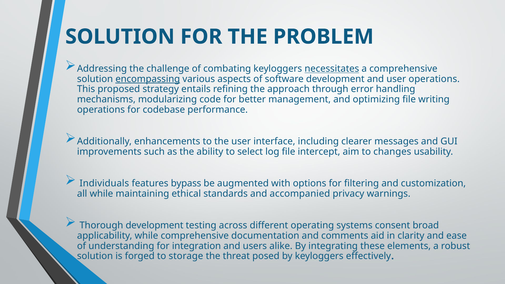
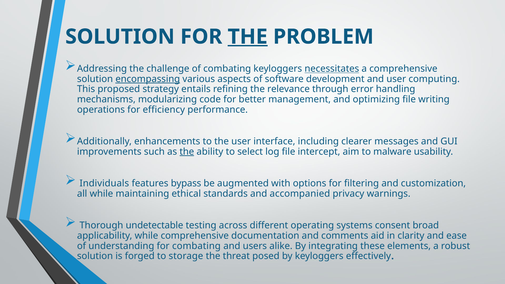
THE underline: none -> present (248, 37)
user operations: operations -> computing (434, 79)
approach: approach -> relevance (289, 89)
codebase: codebase -> efficiency (164, 110)
the underline: none -> present (187, 152)
changes: changes -> malware (392, 152)
Thorough development: development -> undetectable (155, 225)
for integration: integration -> combating (196, 246)
